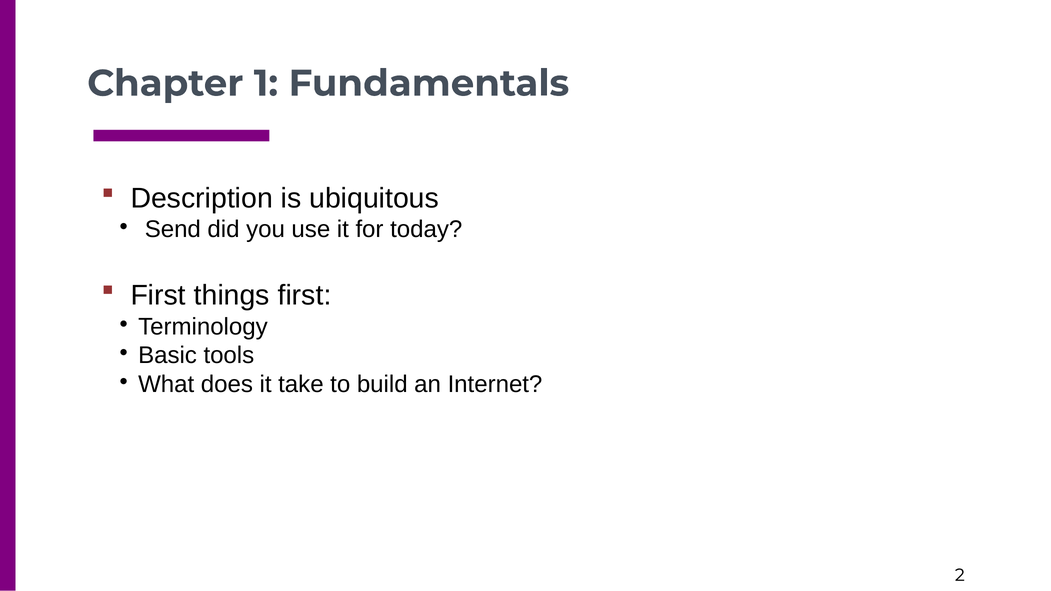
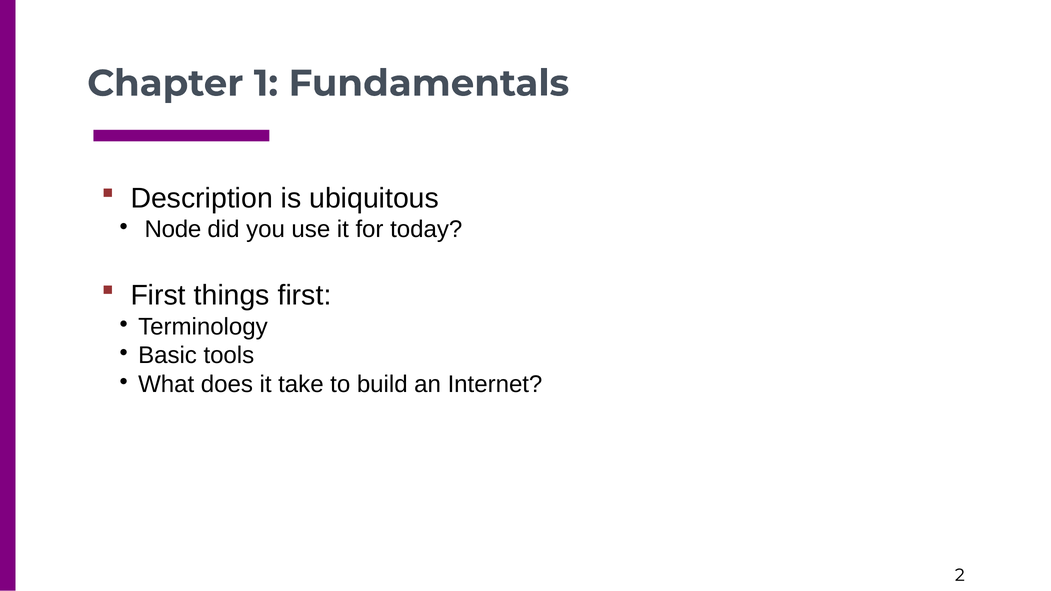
Send: Send -> Node (173, 230)
